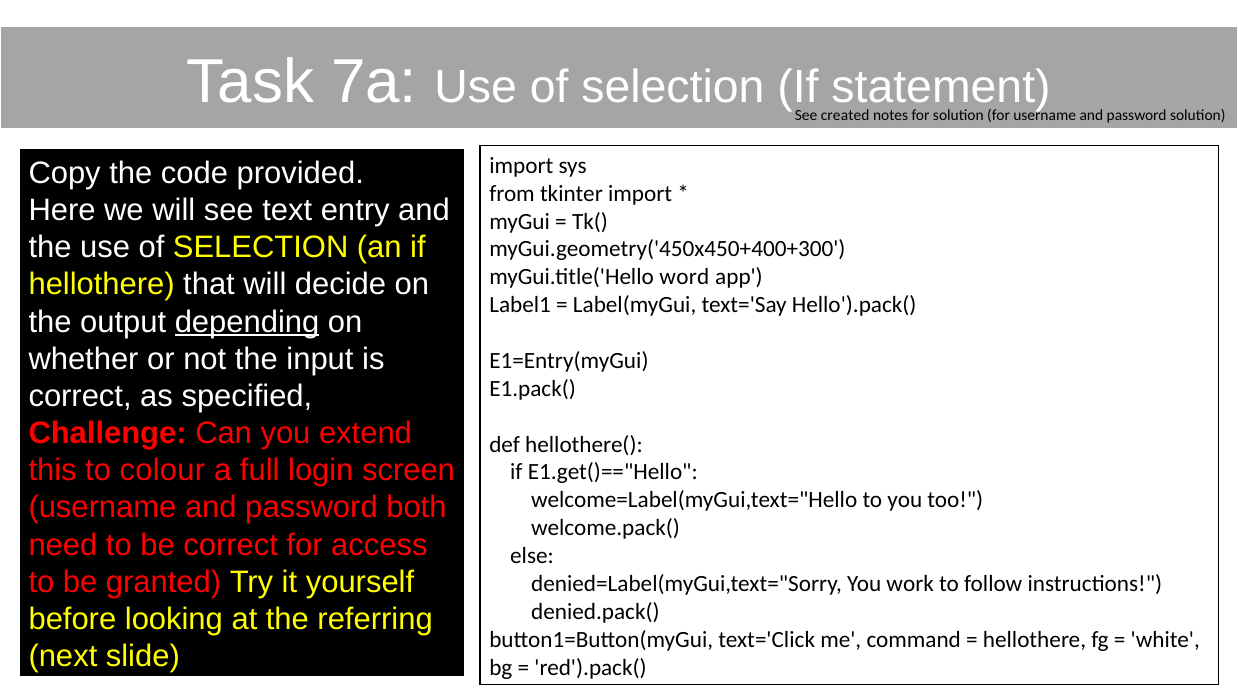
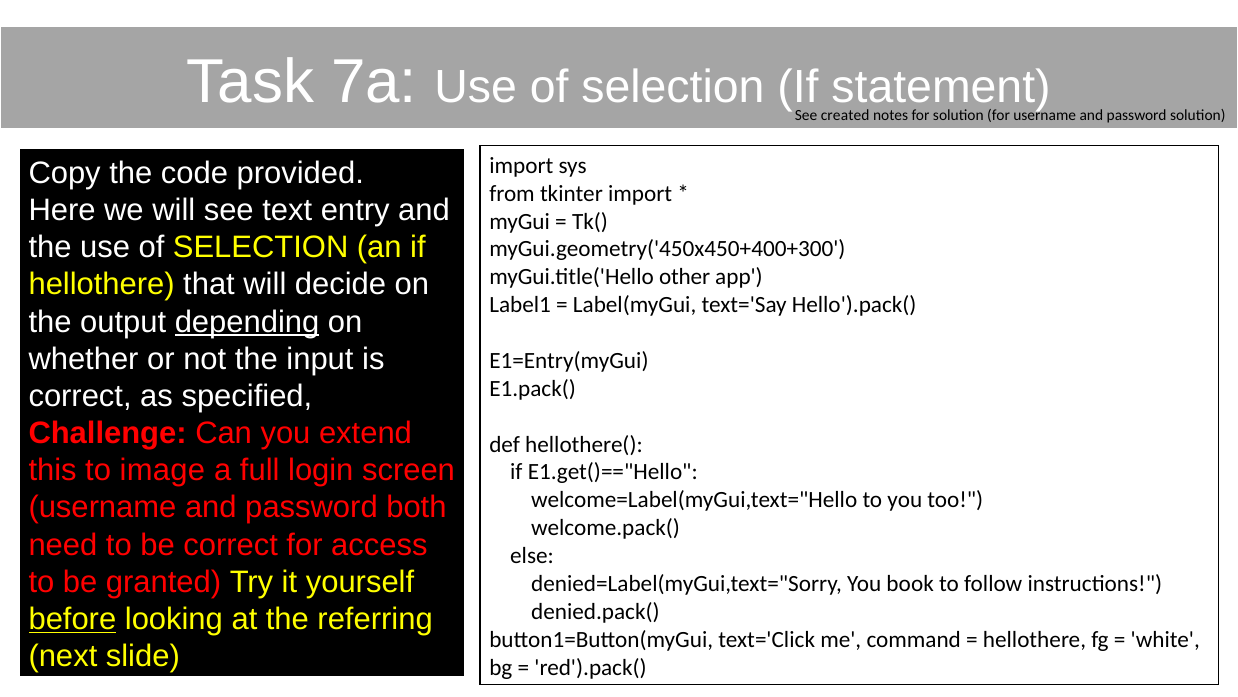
word: word -> other (685, 277)
colour: colour -> image (162, 470)
work: work -> book (910, 583)
before underline: none -> present (72, 619)
